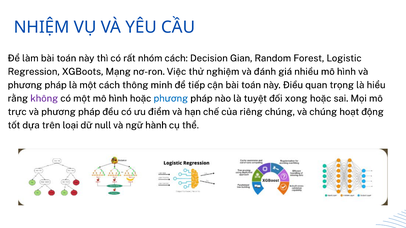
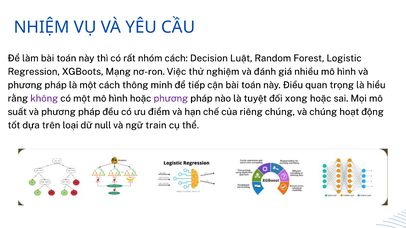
Gian: Gian -> Luật (241, 58)
phương colour: blue -> purple (171, 99)
trực: trực -> suất (17, 112)
hành: hành -> train (156, 125)
